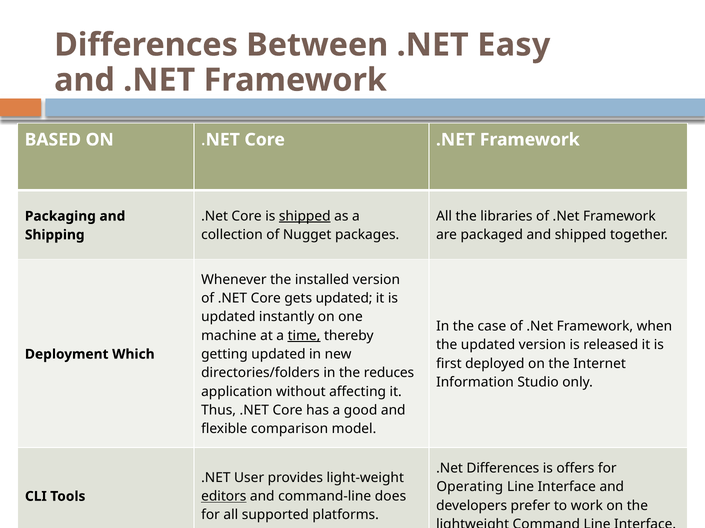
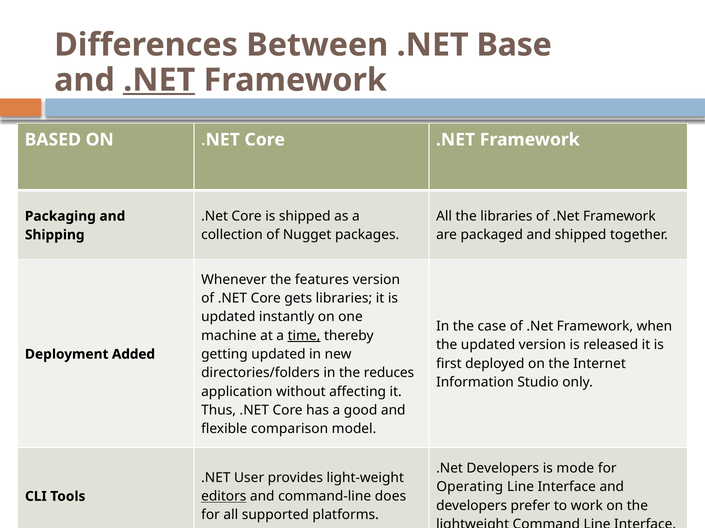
Easy: Easy -> Base (514, 45)
.NET underline: none -> present (159, 80)
shipped underline: present -> none (305, 216)
installed: installed -> features (322, 280)
gets updated: updated -> libraries (344, 299)
Which: Which -> Added (133, 355)
.Net Differences: Differences -> Developers (503, 469)
offers: offers -> mode (575, 469)
